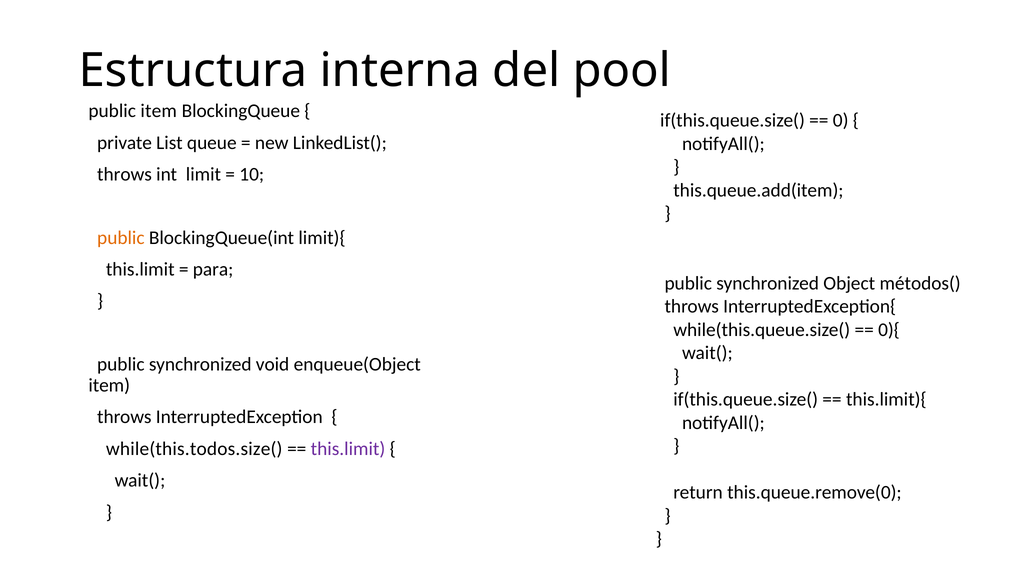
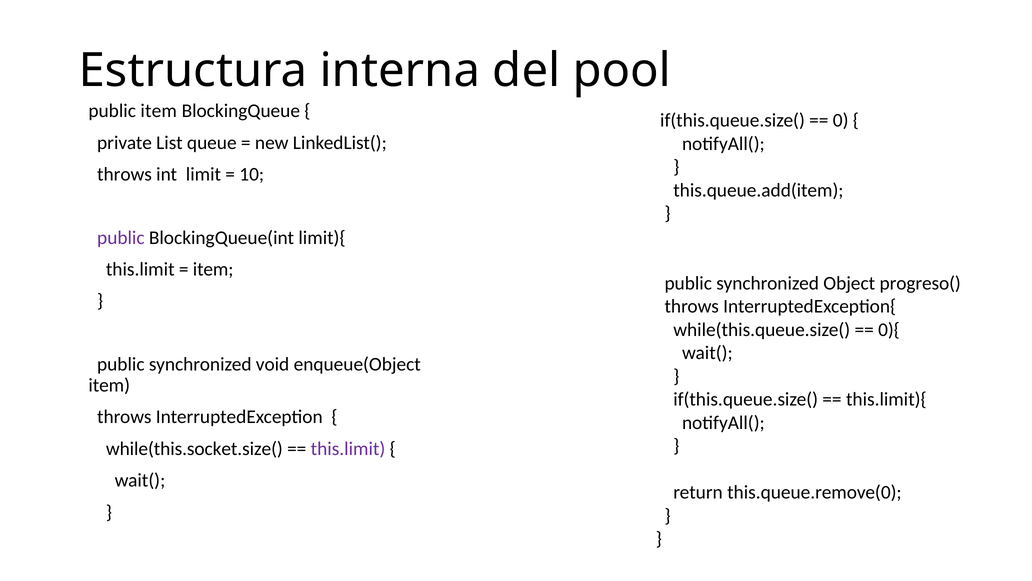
public colour: orange -> purple (121, 238)
para: para -> item (213, 269)
métodos(: métodos( -> progreso( (920, 283)
while(this.todos.size(: while(this.todos.size( -> while(this.socket.size( (194, 448)
